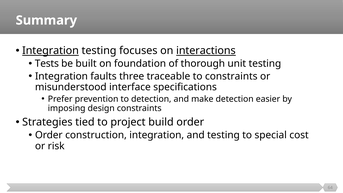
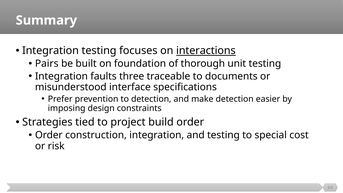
Integration underline: present -> none (50, 51)
Tests: Tests -> Pairs (47, 64)
to constraints: constraints -> documents (231, 76)
